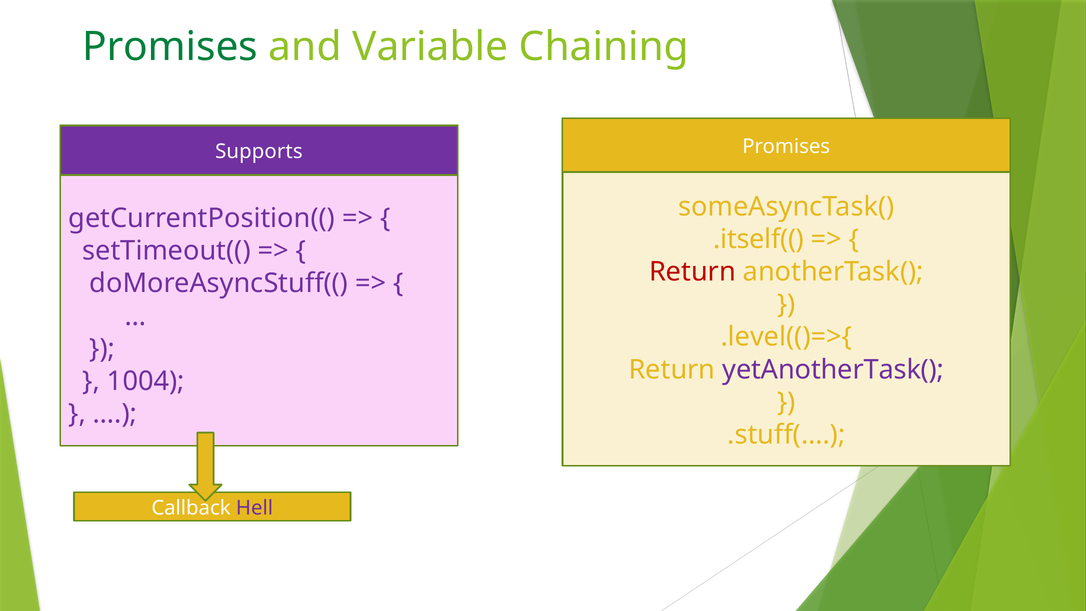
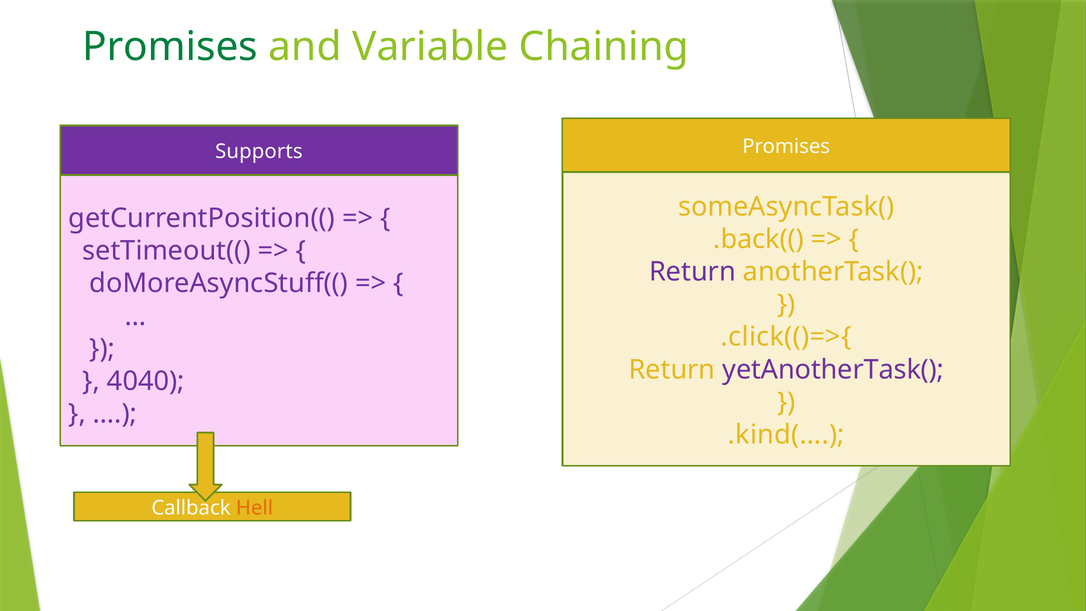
.itself((: .itself(( -> .back(( (759, 239)
Return colour: red -> purple (692, 272)
.level(()=>{: .level(()=>{ -> .click(()=>{ (786, 337)
1004: 1004 -> 4040 (146, 381)
.stuff(…: .stuff(… -> .kind(… (786, 435)
Hell colour: purple -> orange (254, 508)
